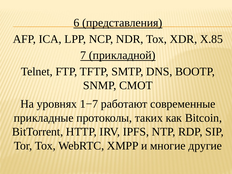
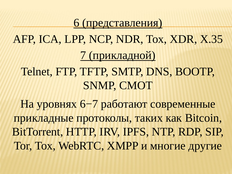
X.85: X.85 -> X.35 (211, 39)
1−7: 1−7 -> 6−7 (89, 104)
